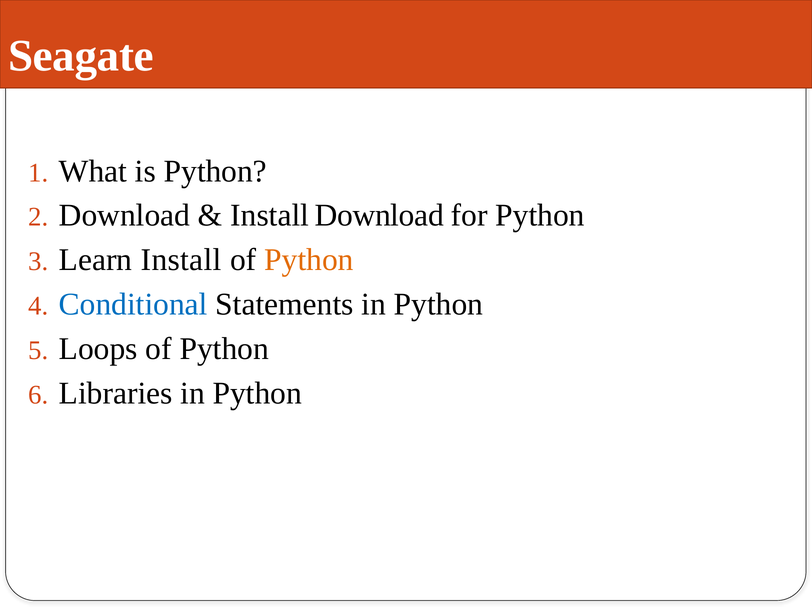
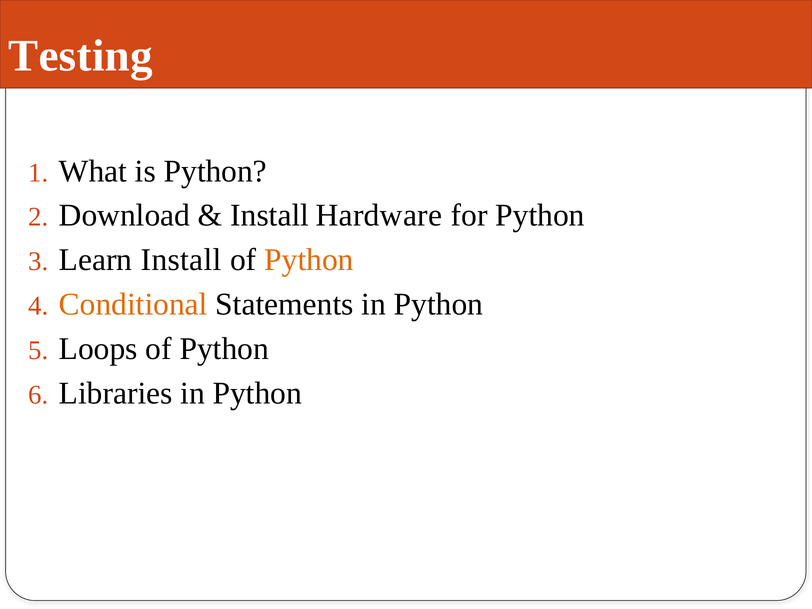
Seagate: Seagate -> Testing (81, 56)
Install Download: Download -> Hardware (379, 216)
Conditional colour: blue -> orange (133, 304)
